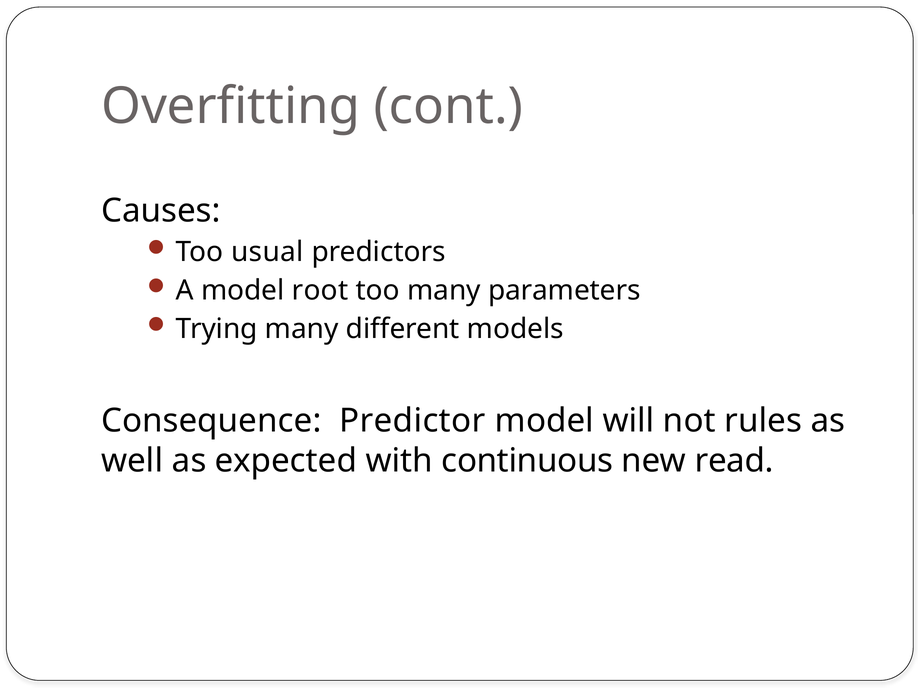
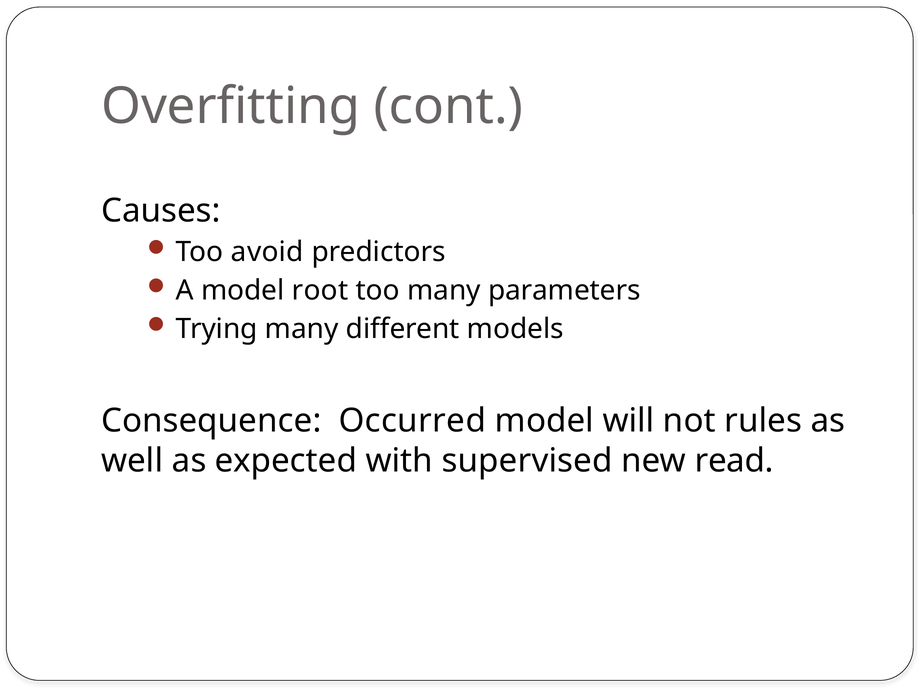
usual: usual -> avoid (267, 252)
Predictor: Predictor -> Occurred (412, 421)
continuous: continuous -> supervised (527, 461)
